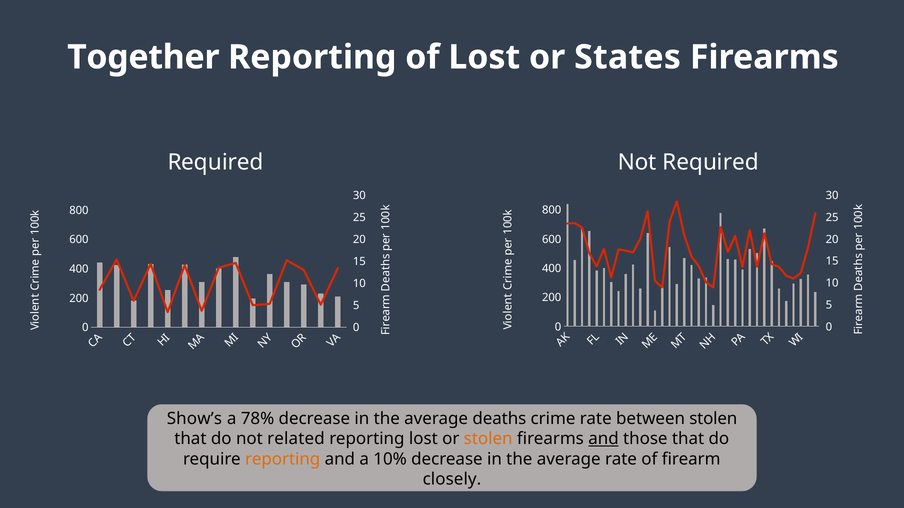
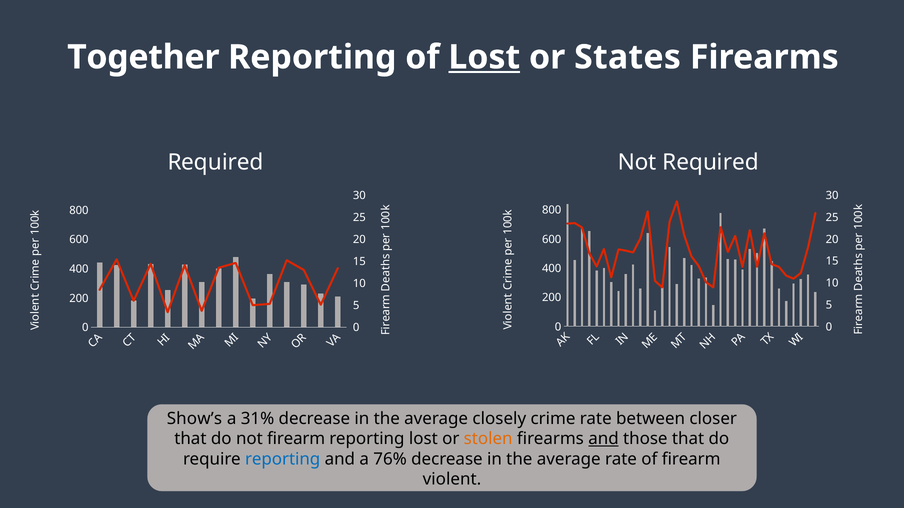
Lost underline: none -> present (484, 57)
78%: 78% -> 31% (258, 419)
deaths: deaths -> closely (499, 419)
between stolen: stolen -> closer (713, 419)
not related: related -> firearm (296, 439)
reporting colour: orange -> blue (283, 459)
10%: 10% -> 76% (390, 459)
closely: closely -> violent (452, 480)
